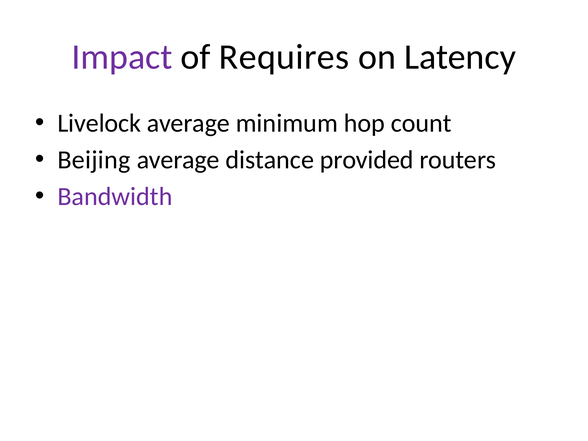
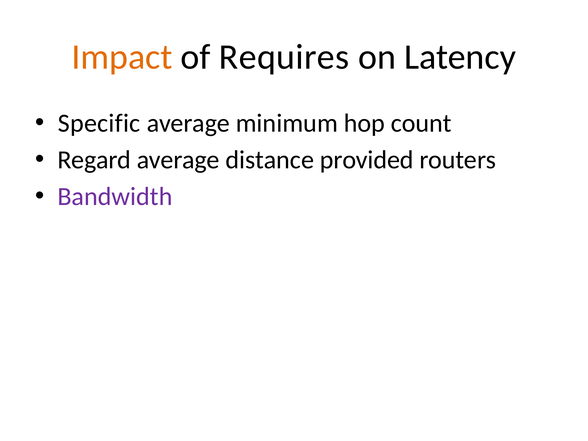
Impact colour: purple -> orange (122, 57)
Livelock: Livelock -> Specific (99, 123)
Beijing: Beijing -> Regard (94, 160)
